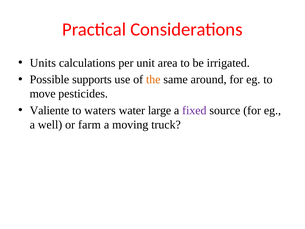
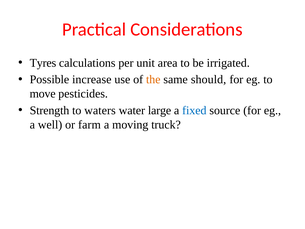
Units: Units -> Tyres (43, 63)
supports: supports -> increase (92, 79)
around: around -> should (209, 79)
Valiente: Valiente -> Strength (50, 110)
fixed colour: purple -> blue (194, 110)
